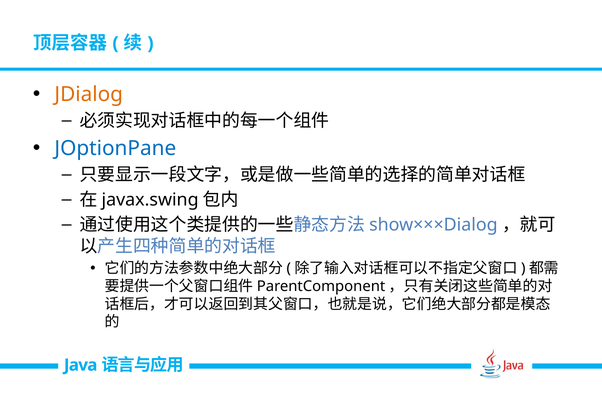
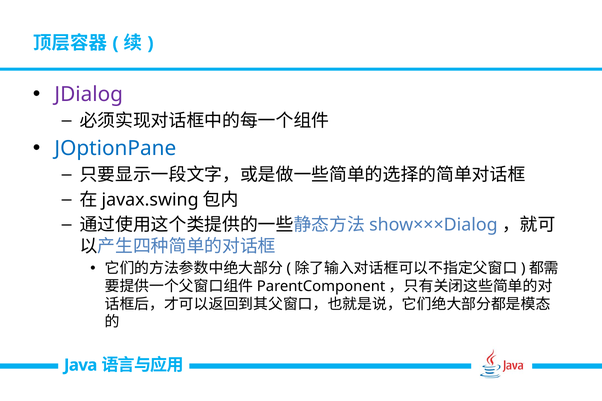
JDialog colour: orange -> purple (89, 94)
